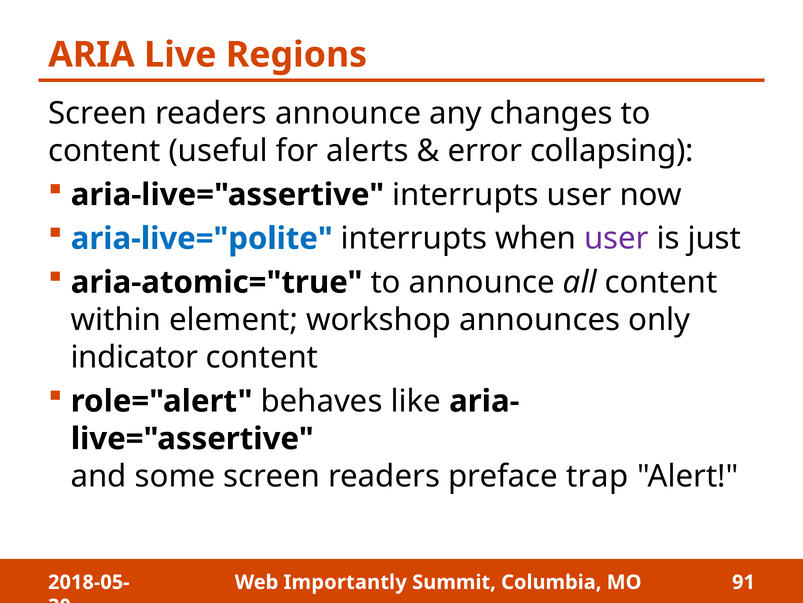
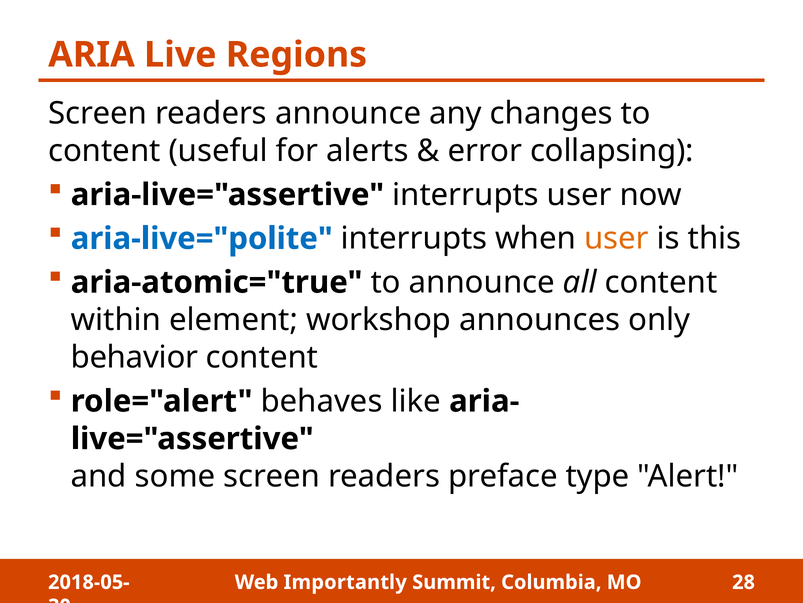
user colour: purple -> orange (616, 238)
just: just -> this (714, 238)
indicator: indicator -> behavior (134, 357)
trap: trap -> type (598, 476)
91: 91 -> 28 (744, 582)
